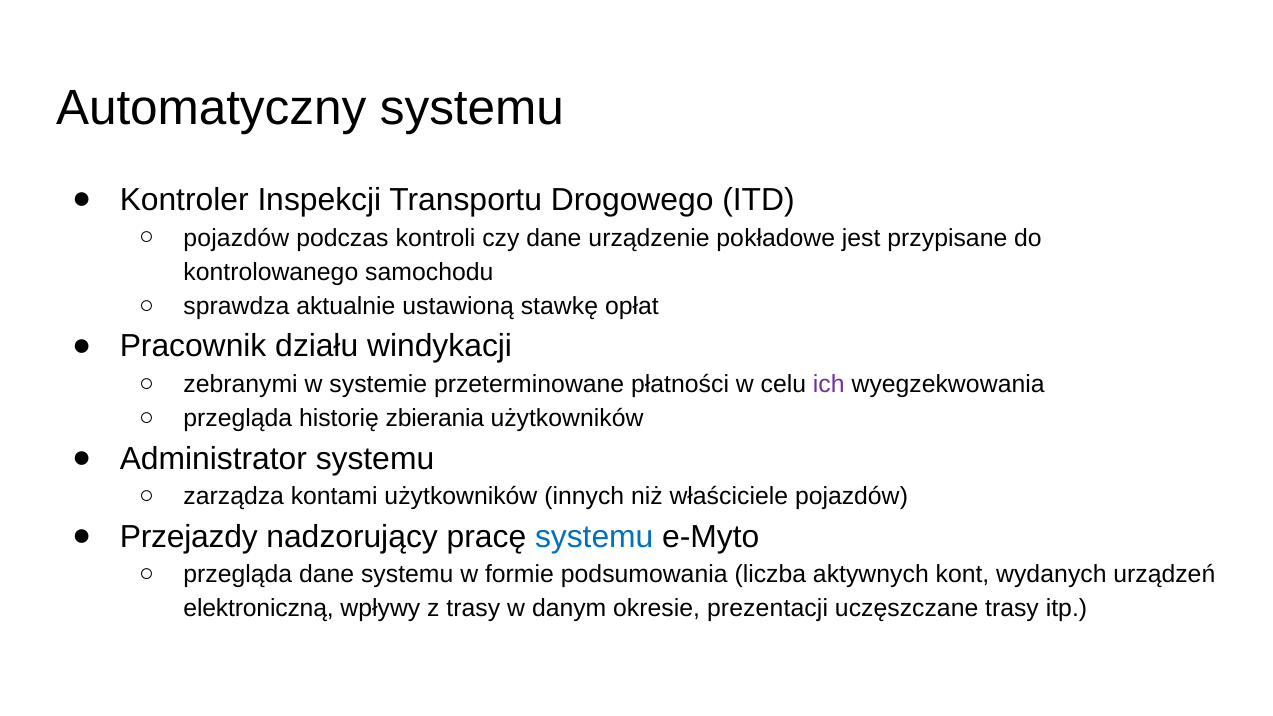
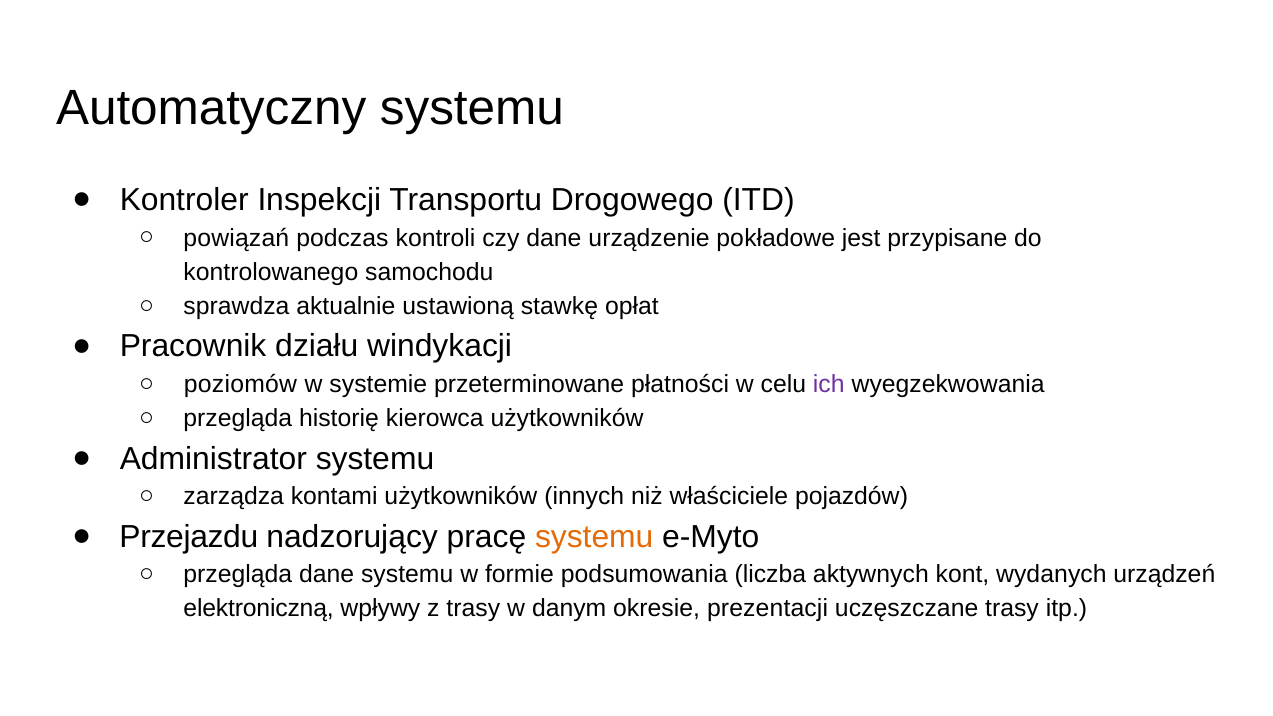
pojazdów: pojazdów -> powiązań (236, 238)
zebranymi: zebranymi -> poziomów (240, 384)
zbierania: zbierania -> kierowca (435, 418)
Przejazdy: Przejazdy -> Przejazdu (189, 537)
systemu colour: blue -> orange (594, 537)
